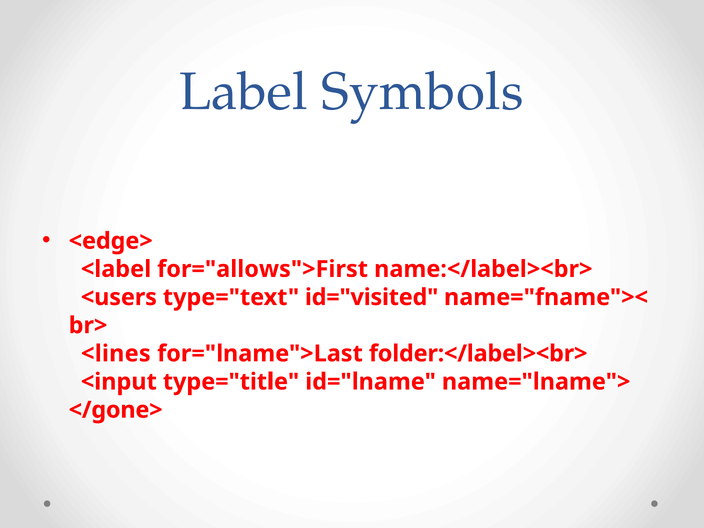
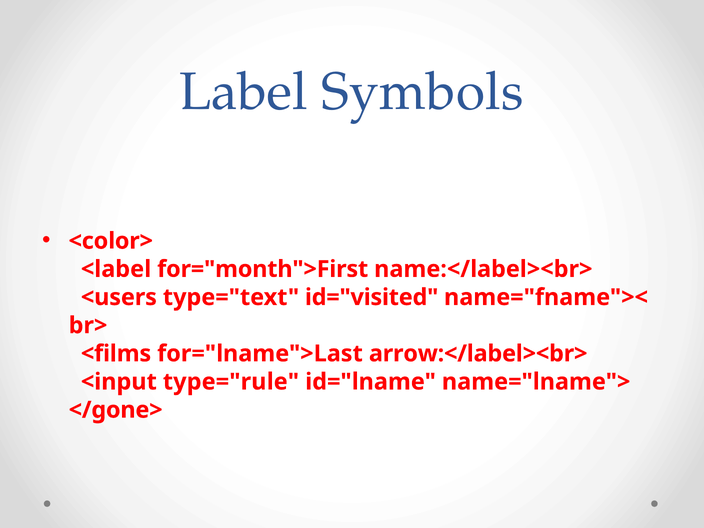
<edge>: <edge> -> <color> (111, 241)
for="allows">First: for="allows">First -> for="month">First (263, 269)
<lines: <lines -> <films (116, 354)
folder:</label><br>: folder:</label><br> -> arrow:</label><br> (478, 354)
type="title: type="title -> type="rule (231, 382)
